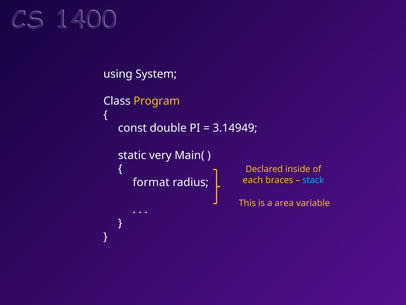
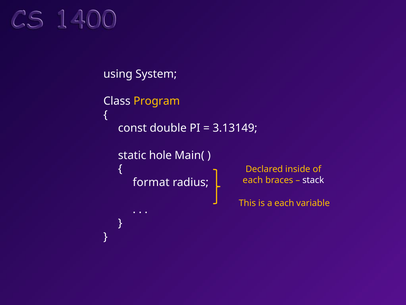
3.14949: 3.14949 -> 3.13149 (235, 128)
very: very -> hole (160, 155)
stack colour: light blue -> white (313, 180)
a area: area -> each (284, 203)
